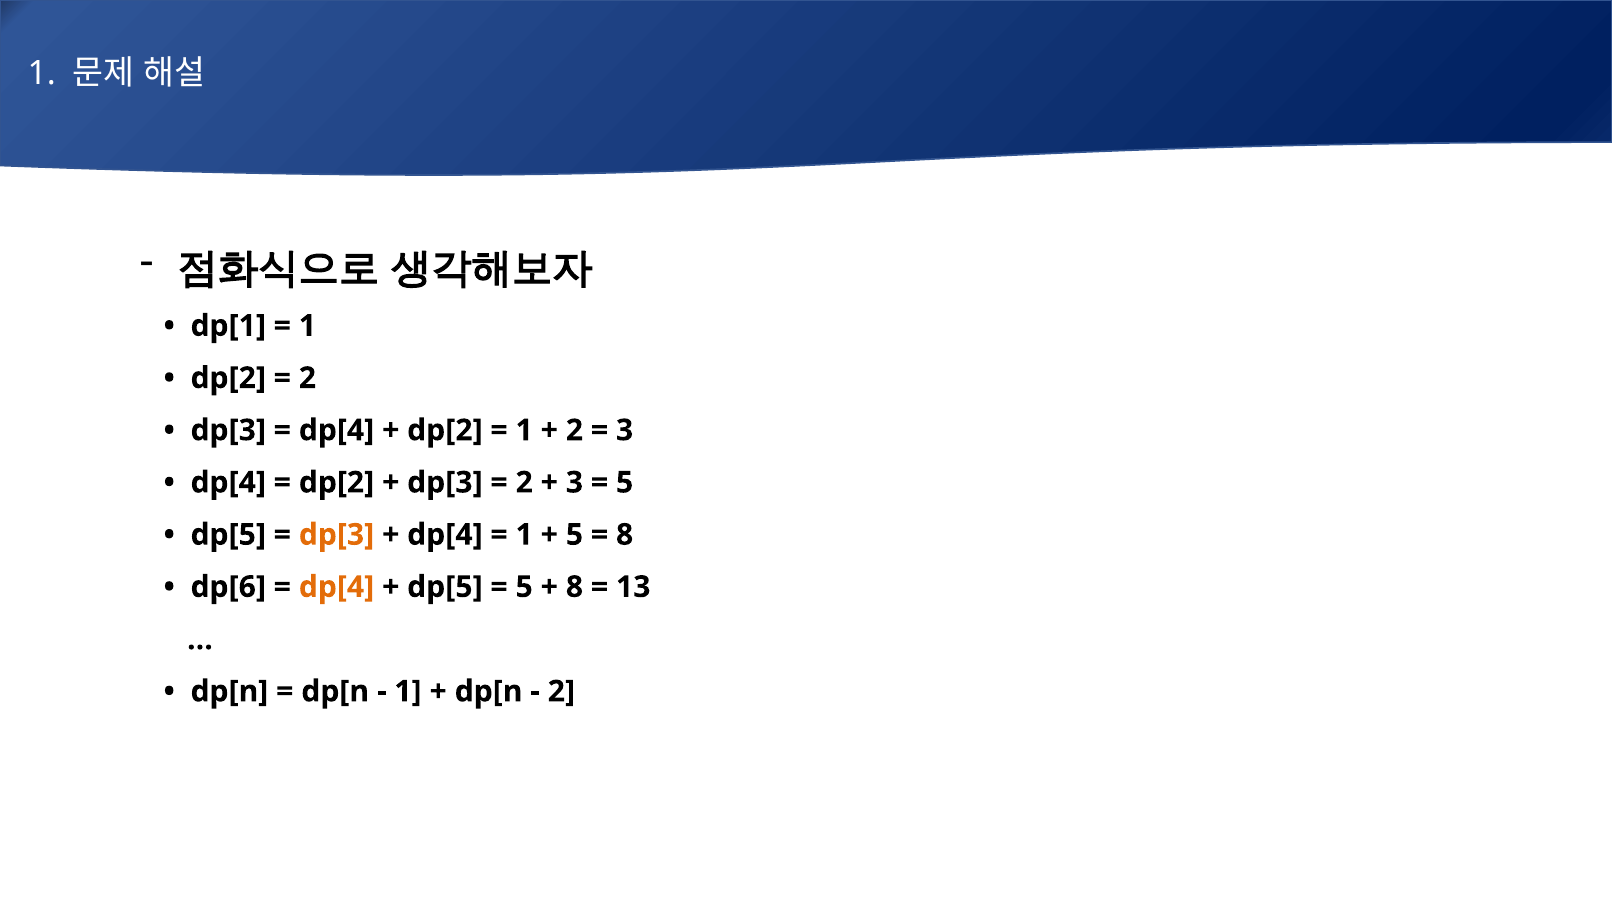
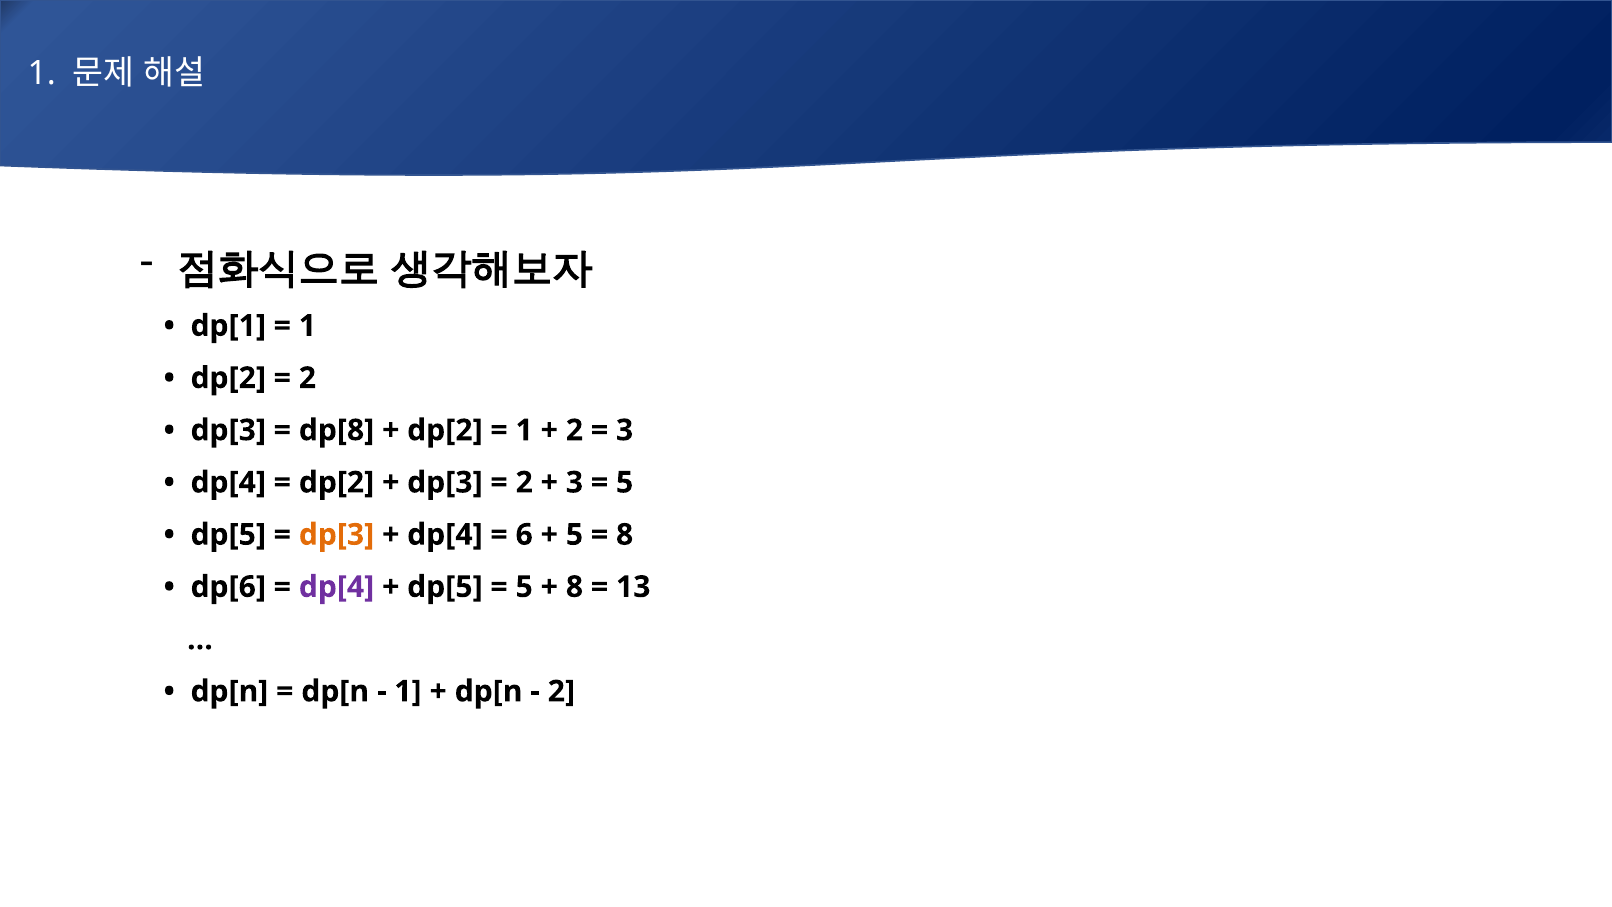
dp[4: dp[4 -> dp[8 (336, 430)
1: 1 -> 6 (524, 535)
dp[4 colour: orange -> purple (336, 587)
